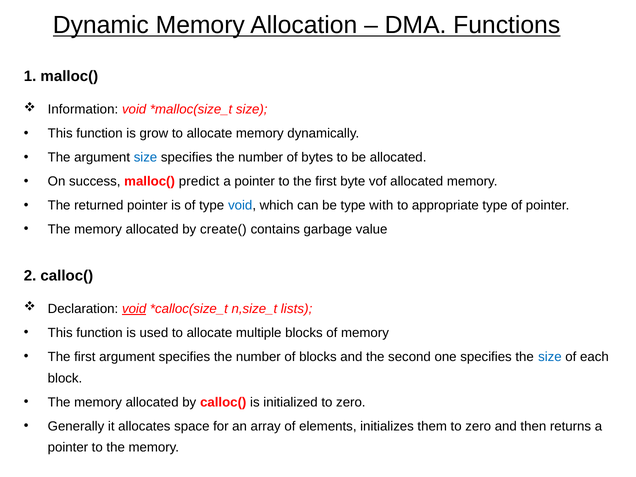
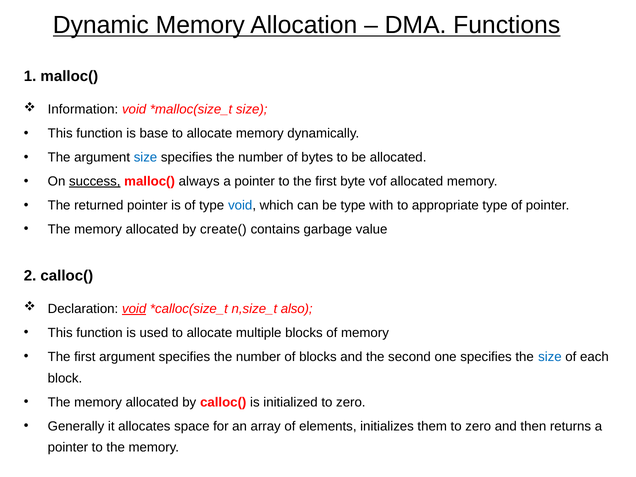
grow: grow -> base (154, 133)
success underline: none -> present (95, 181)
predict: predict -> always (199, 181)
lists: lists -> also (297, 309)
